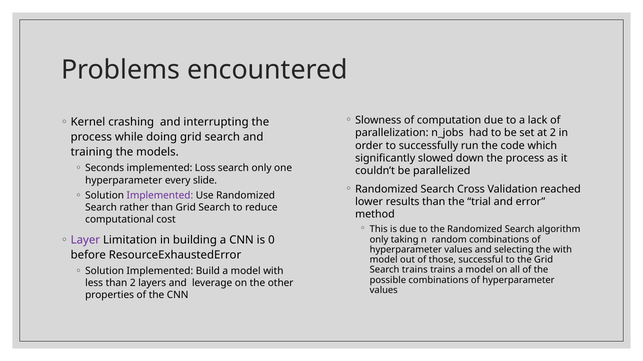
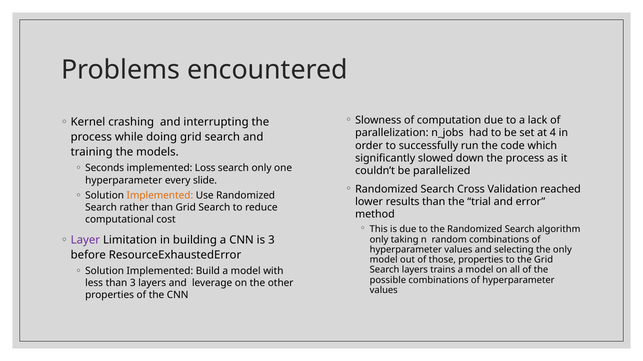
at 2: 2 -> 4 (553, 133)
Implemented colour: purple -> orange (160, 196)
is 0: 0 -> 3 (271, 240)
the with: with -> only (562, 250)
those successful: successful -> properties (481, 260)
Search trains: trains -> layers (415, 270)
than 2: 2 -> 3 (133, 284)
